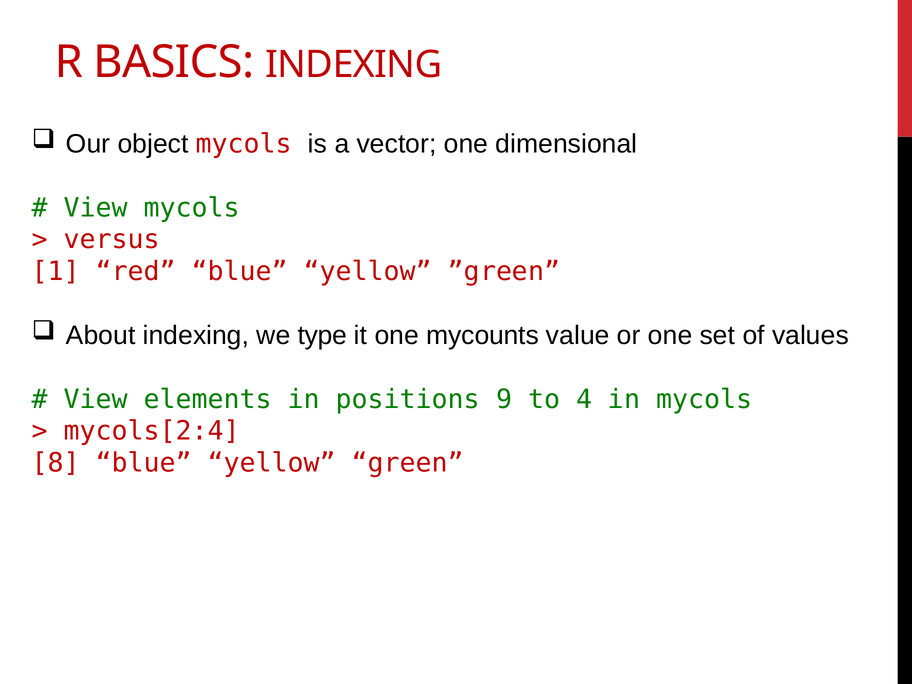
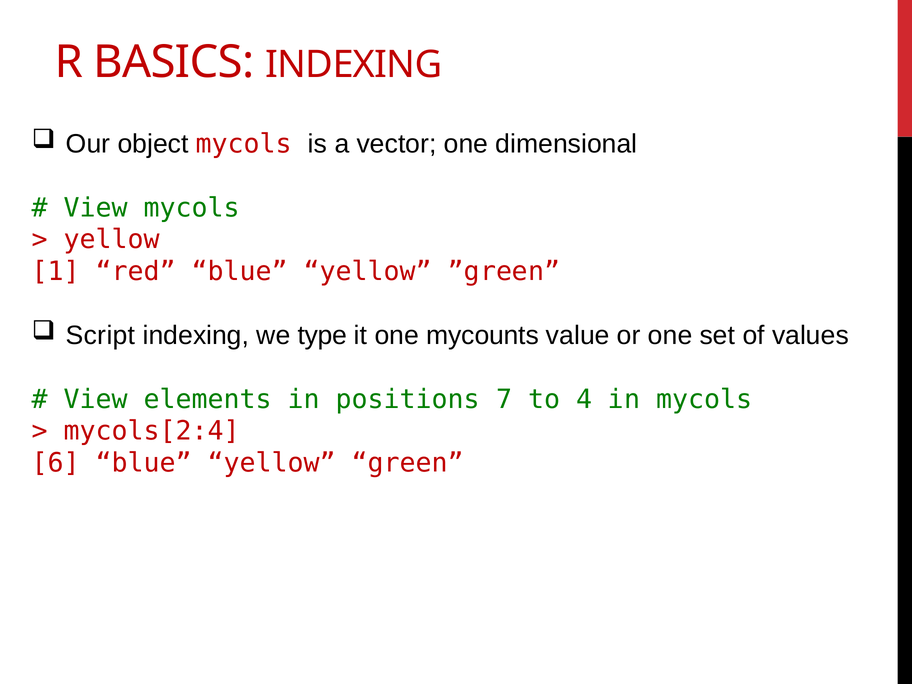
versus: versus -> yellow (112, 240)
About: About -> Script (101, 335)
9: 9 -> 7 (504, 399)
8: 8 -> 6 (56, 463)
